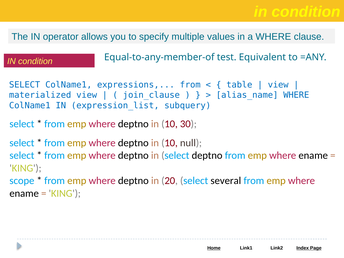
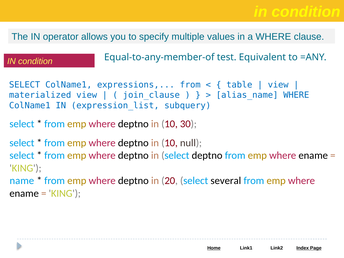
scope: scope -> name (22, 181)
